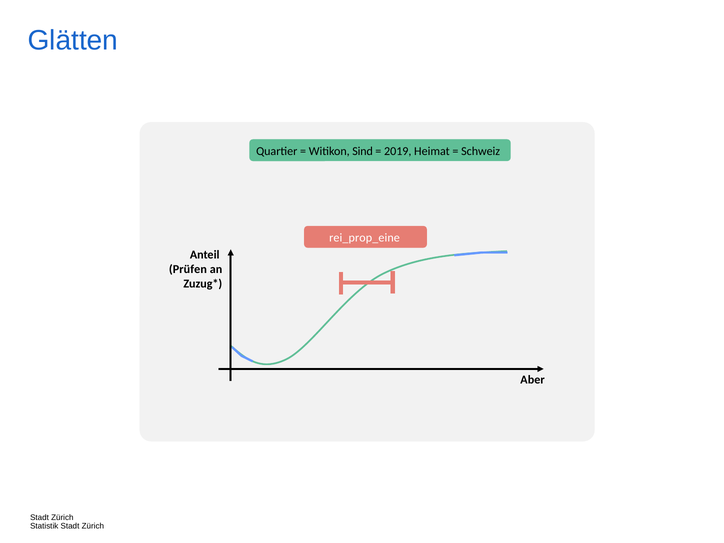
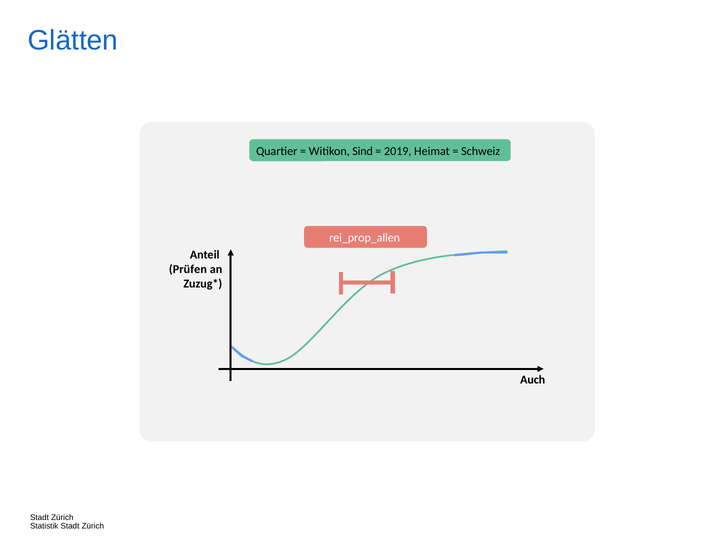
rei_prop_eine: rei_prop_eine -> rei_prop_allen (365, 238)
Aber: Aber -> Auch (533, 380)
